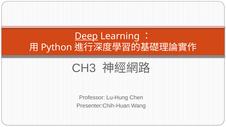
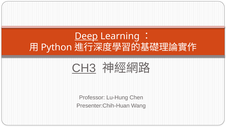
CH3 underline: none -> present (84, 68)
